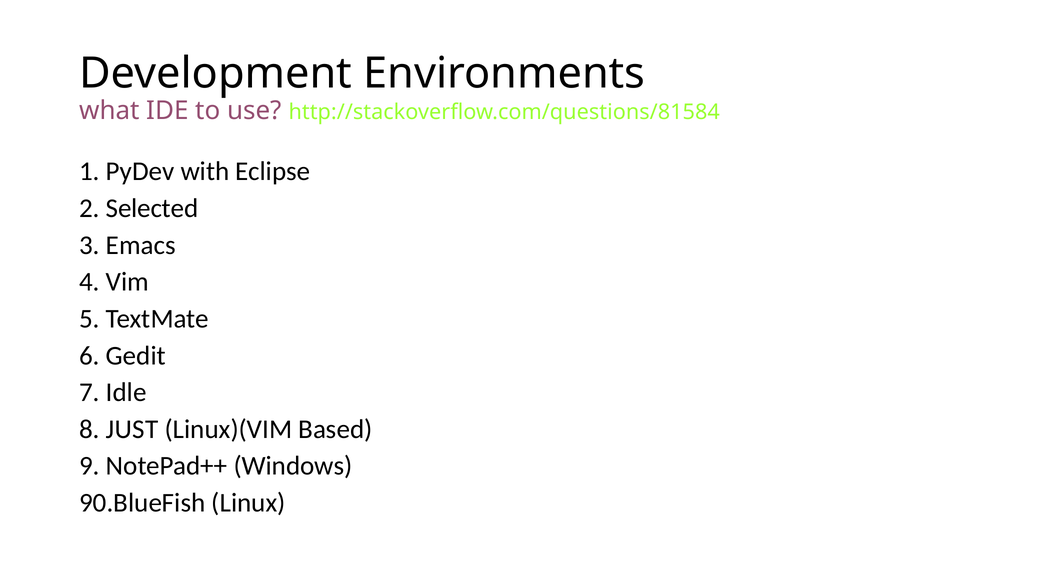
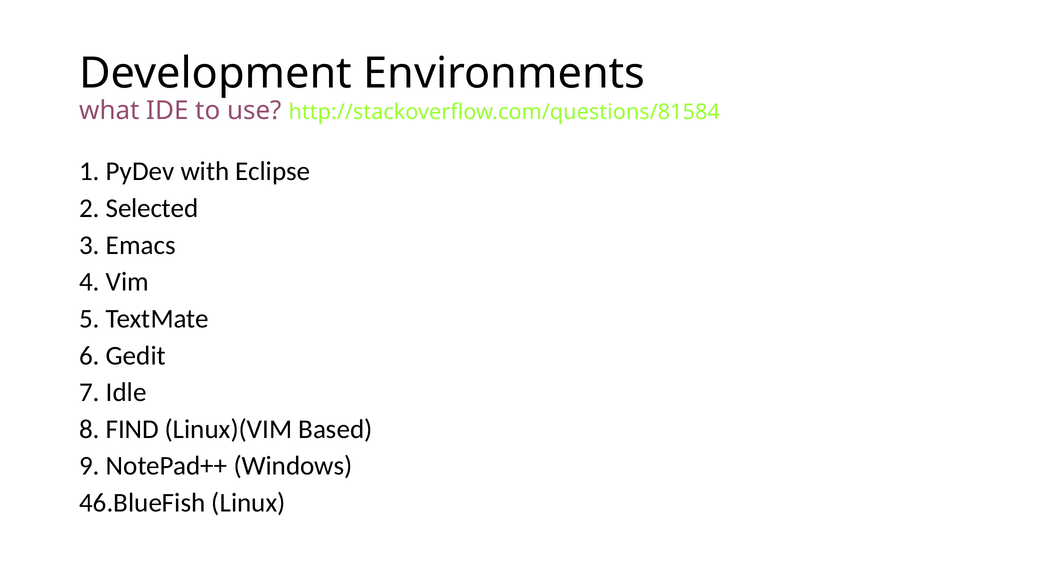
JUST: JUST -> FIND (132, 429)
90.BlueFish: 90.BlueFish -> 46.BlueFish (142, 503)
